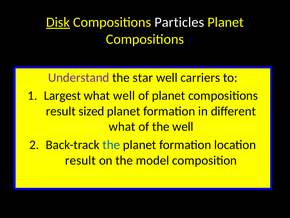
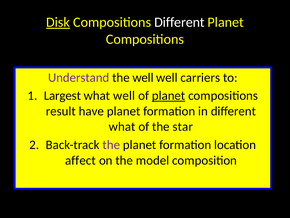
Compositions Particles: Particles -> Different (179, 22)
the star: star -> well (143, 77)
planet underline: none -> present (169, 95)
sized: sized -> have (91, 111)
the well: well -> star (183, 126)
the colour: blue -> purple (111, 144)
result: result -> affect (80, 160)
